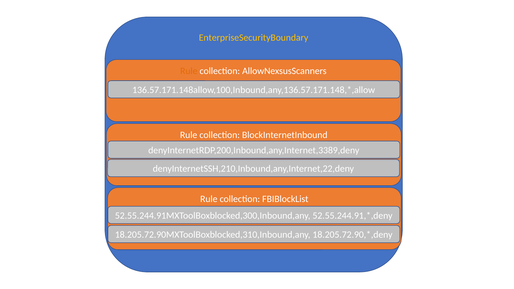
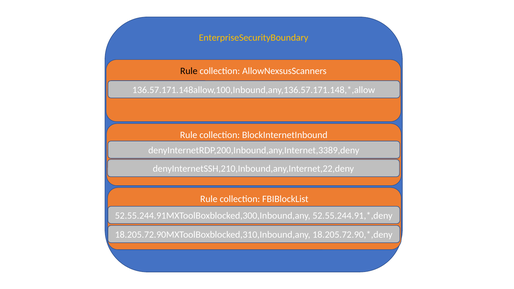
Rule colour: orange -> black (189, 71)
